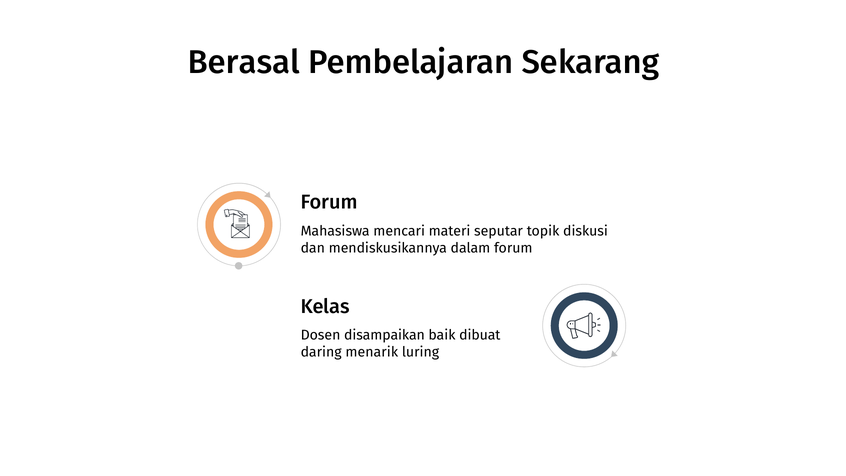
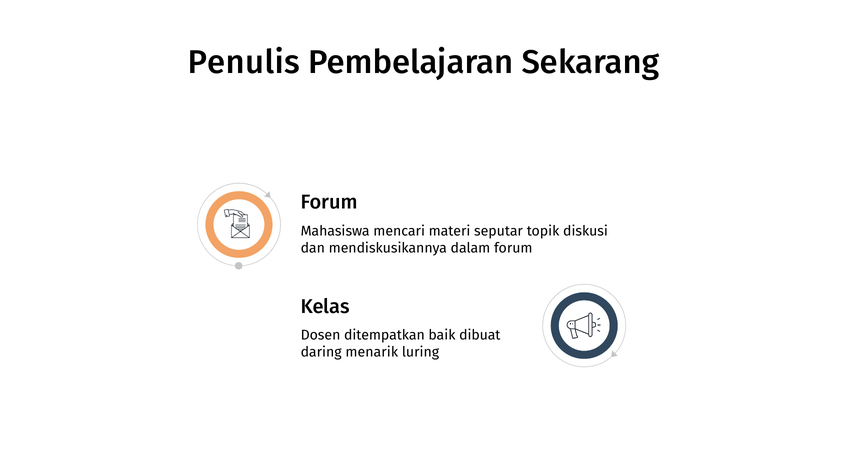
Berasal: Berasal -> Penulis (244, 63)
disampaikan: disampaikan -> ditempatkan (384, 335)
